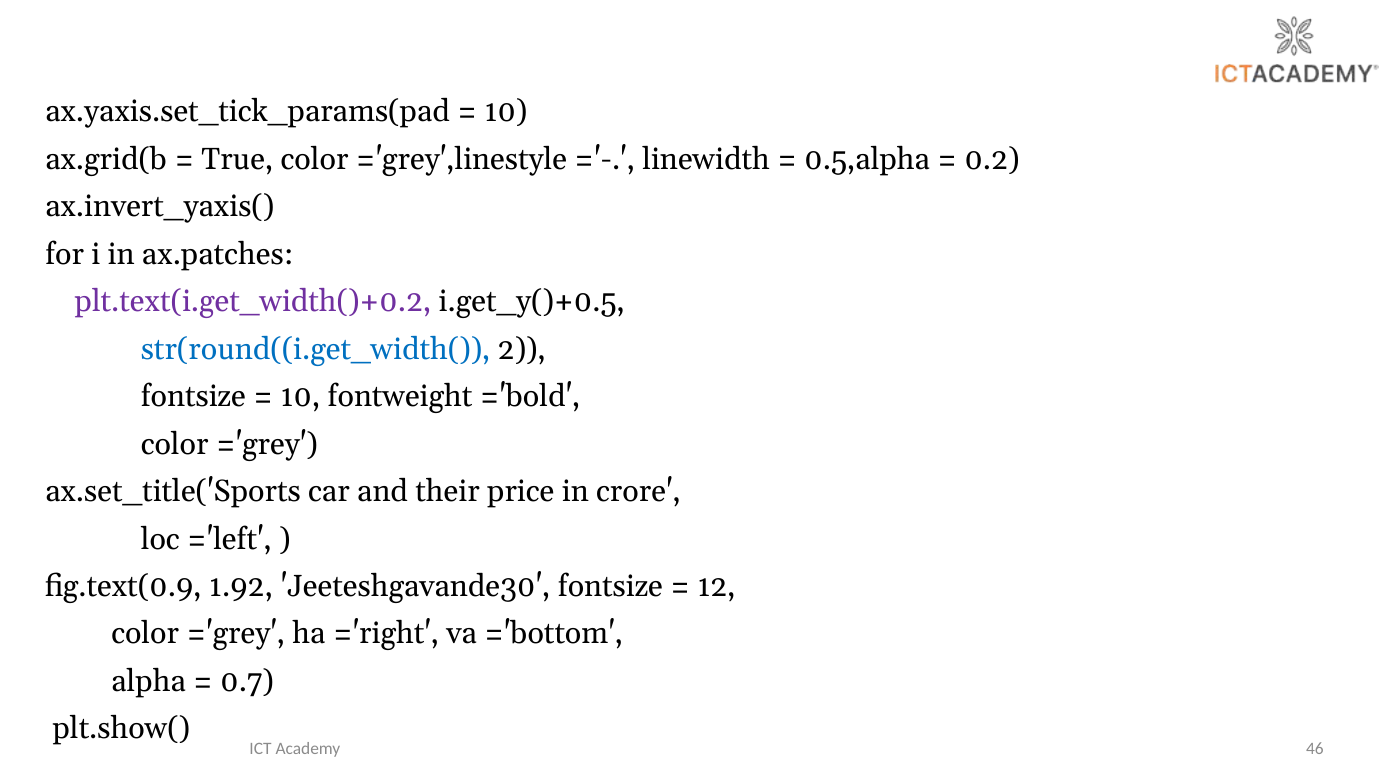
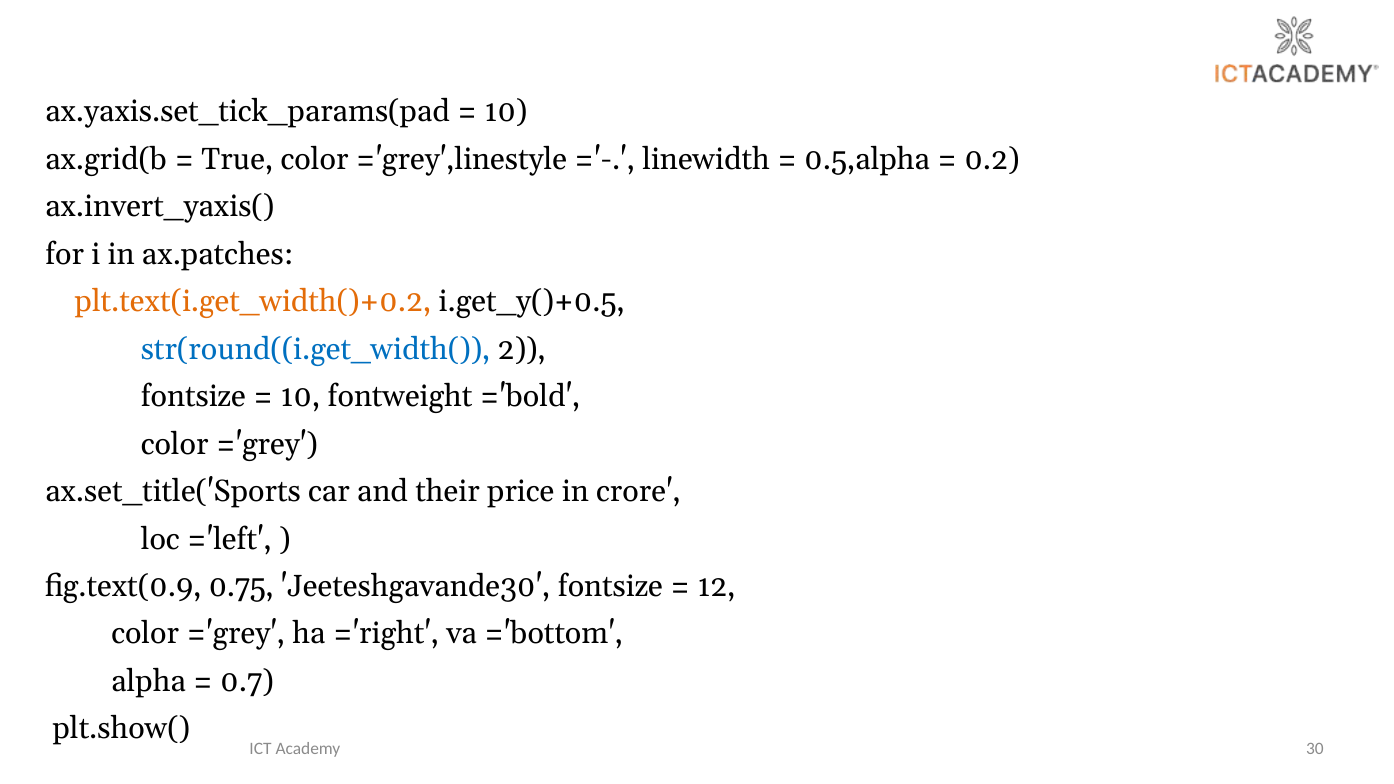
plt.text(i.get_width()+0.2 colour: purple -> orange (253, 302)
1.92: 1.92 -> 0.75 (241, 586)
46: 46 -> 30 (1315, 749)
